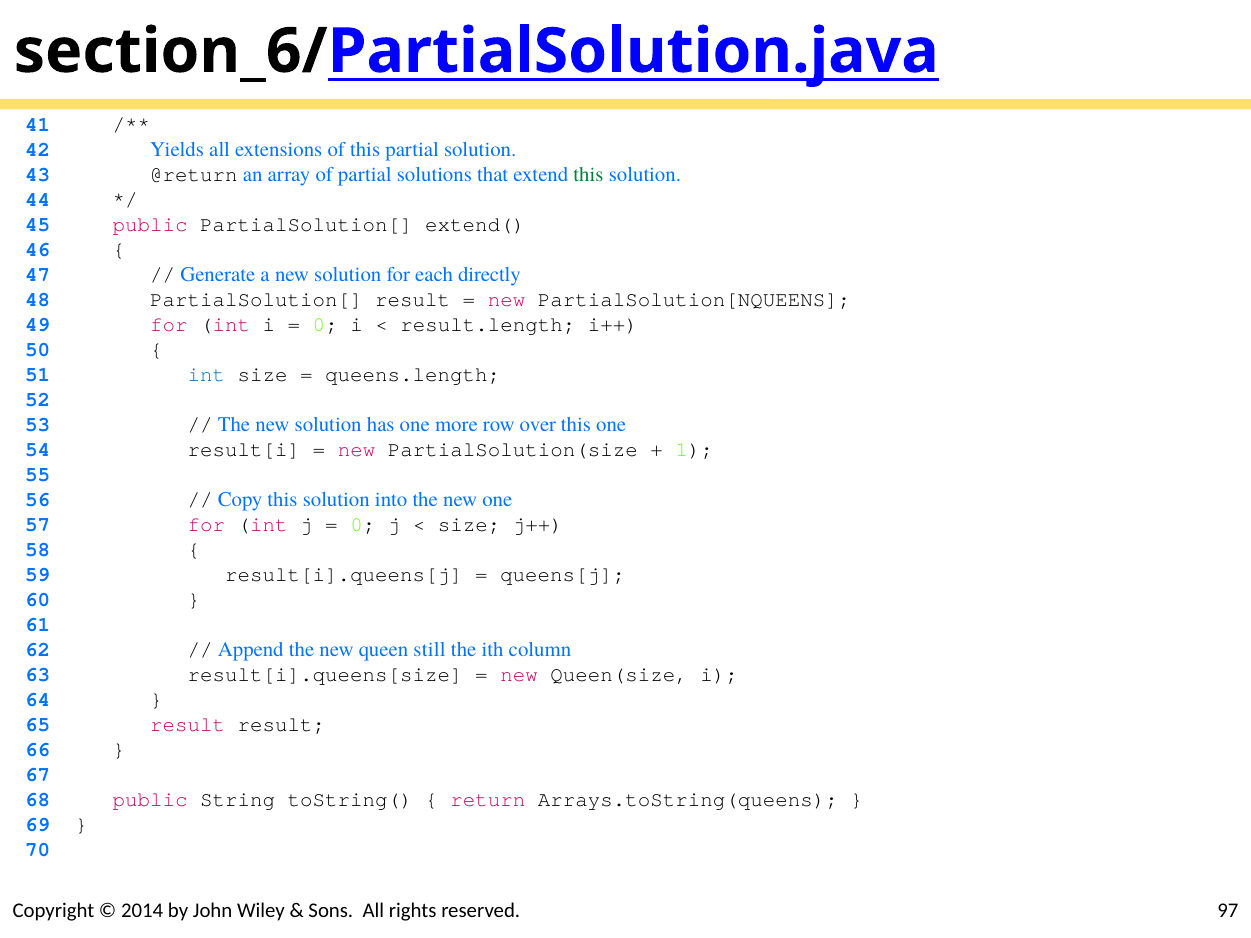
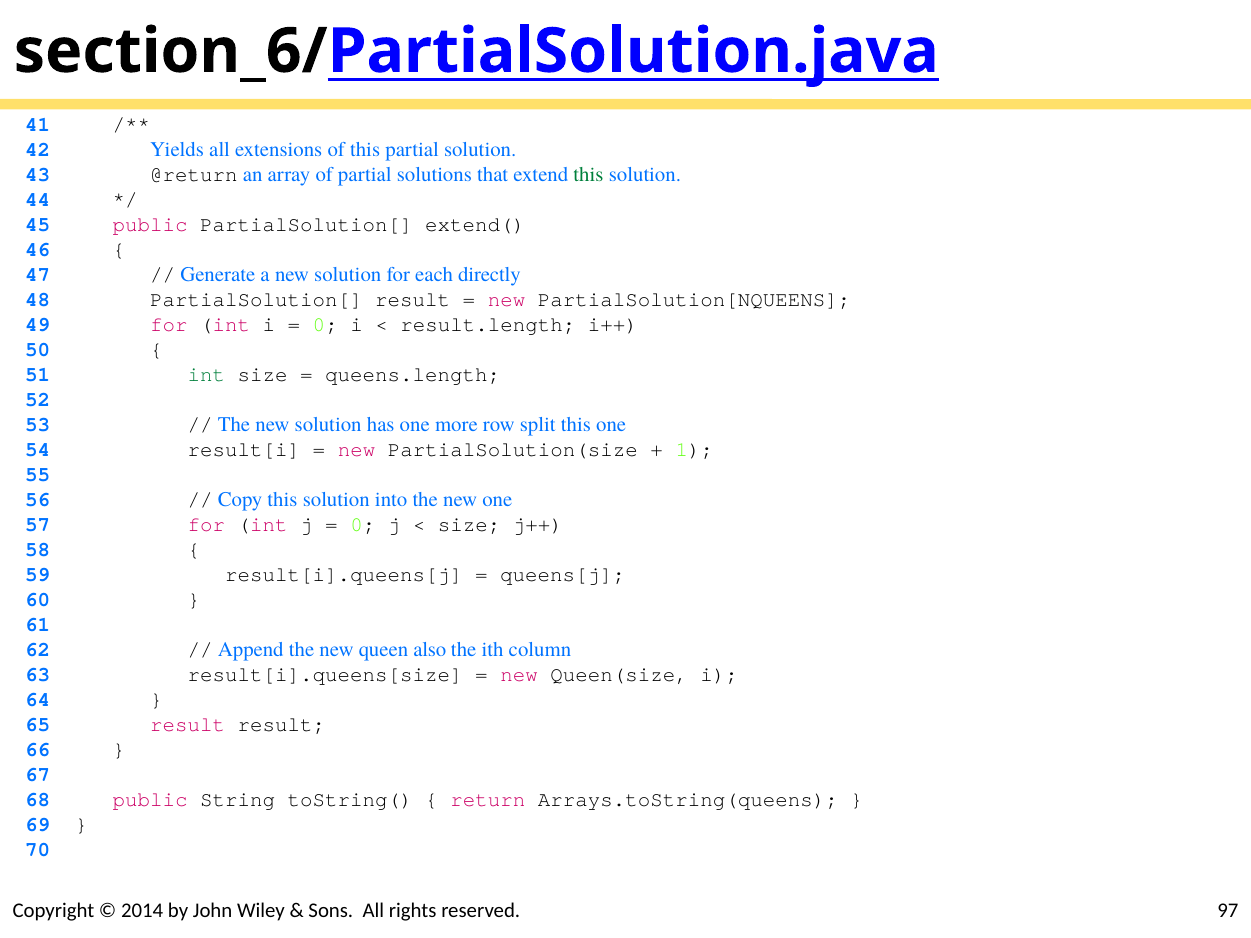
int colour: blue -> green (206, 375)
over: over -> split (538, 425)
still: still -> also (430, 650)
